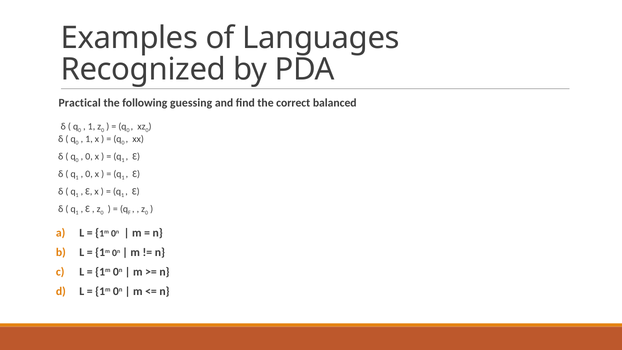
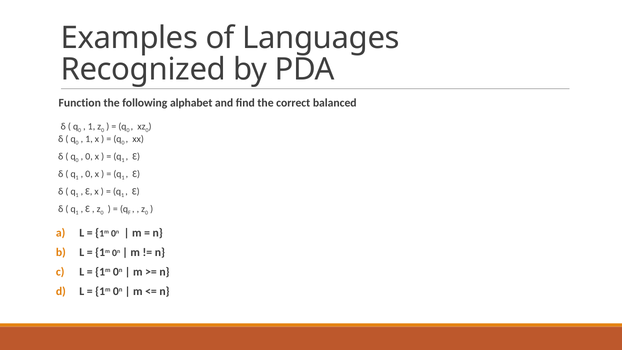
Practical: Practical -> Function (80, 103)
guessing: guessing -> alphabet (191, 103)
